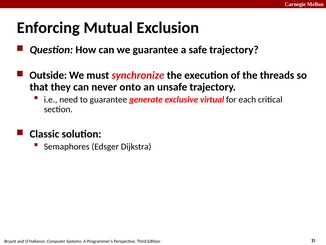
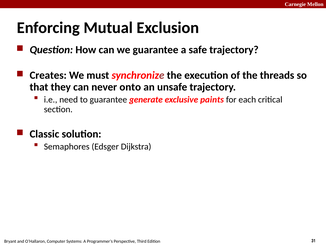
Outside: Outside -> Creates (48, 75)
virtual: virtual -> paints (212, 99)
